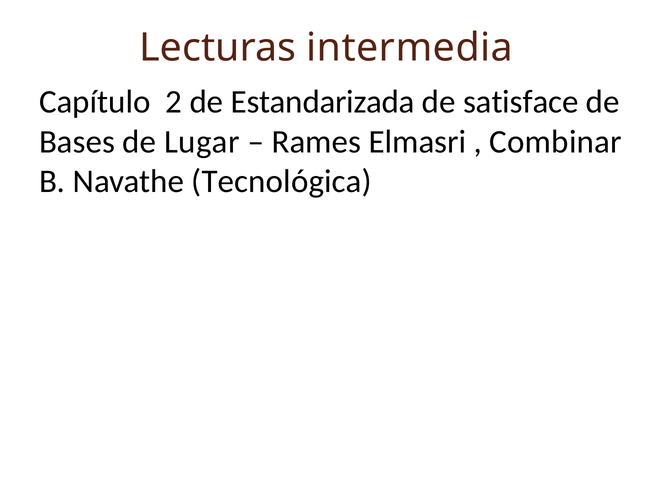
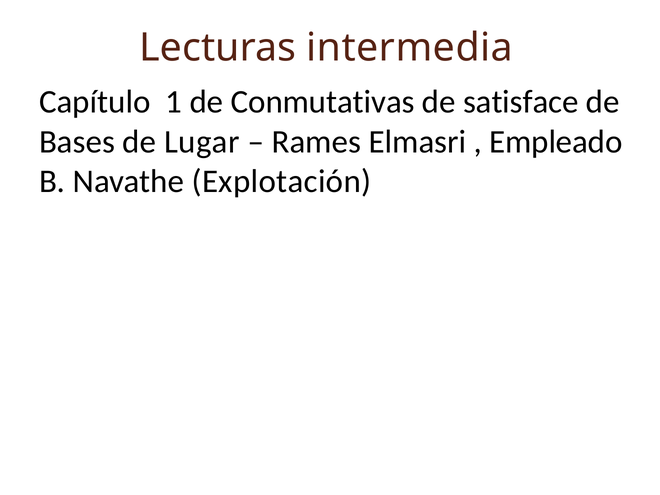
2: 2 -> 1 (174, 102)
Estandarizada: Estandarizada -> Conmutativas (323, 102)
Combinar: Combinar -> Empleado (556, 142)
Tecnológica: Tecnológica -> Explotación (282, 181)
